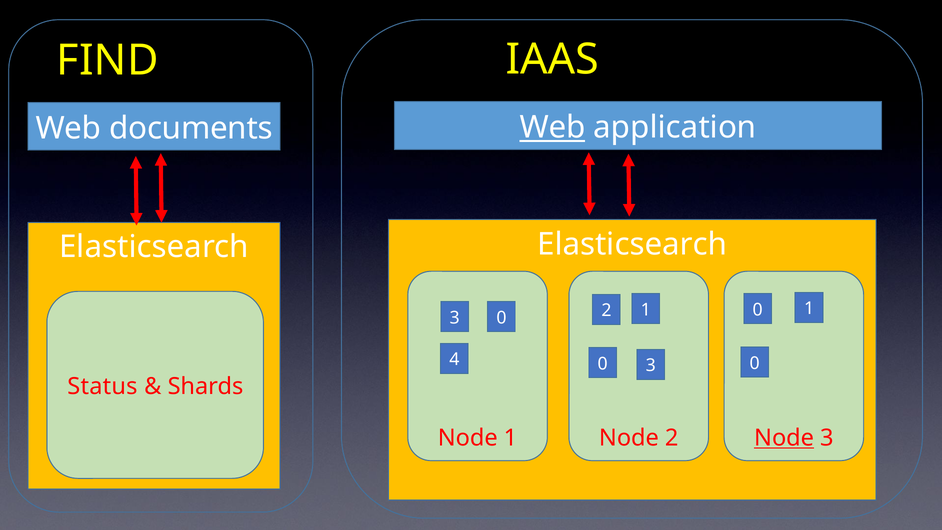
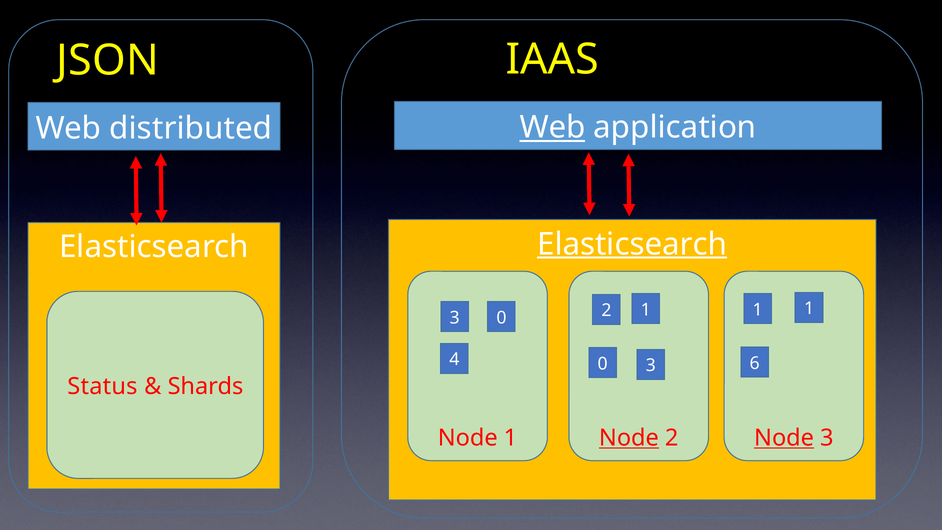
FIND: FIND -> JSON (108, 60)
documents: documents -> distributed (191, 128)
Elasticsearch underline: none -> present (632, 244)
2 0: 0 -> 1 (758, 310)
4 0: 0 -> 6 (755, 363)
Node underline: none -> present (629, 438)
